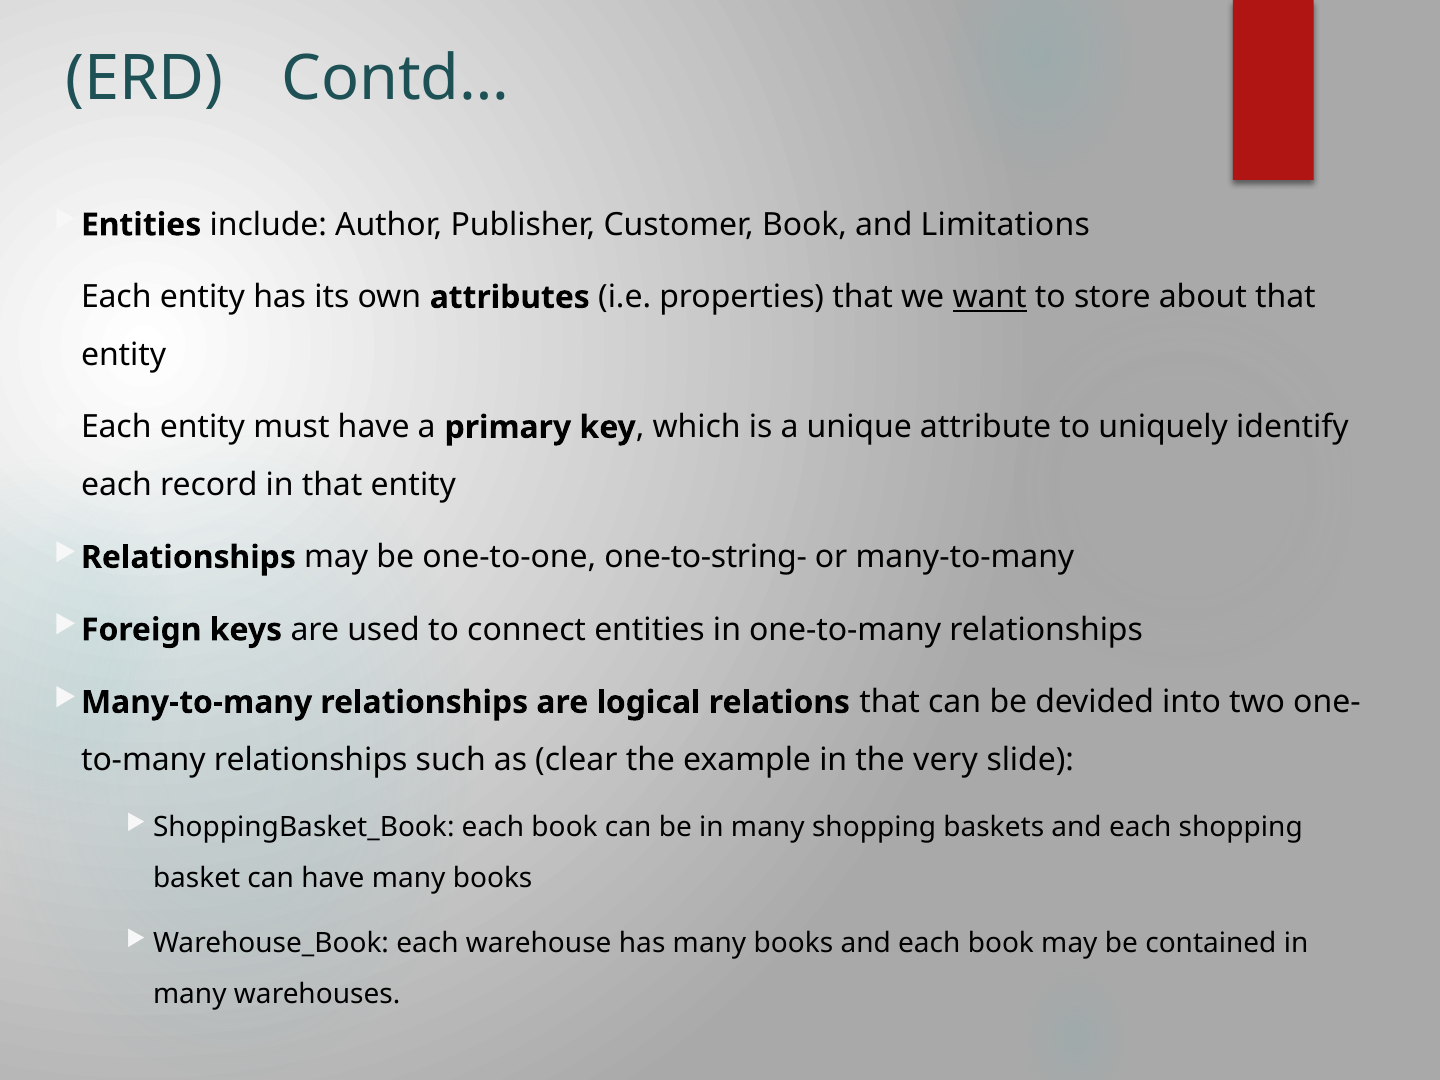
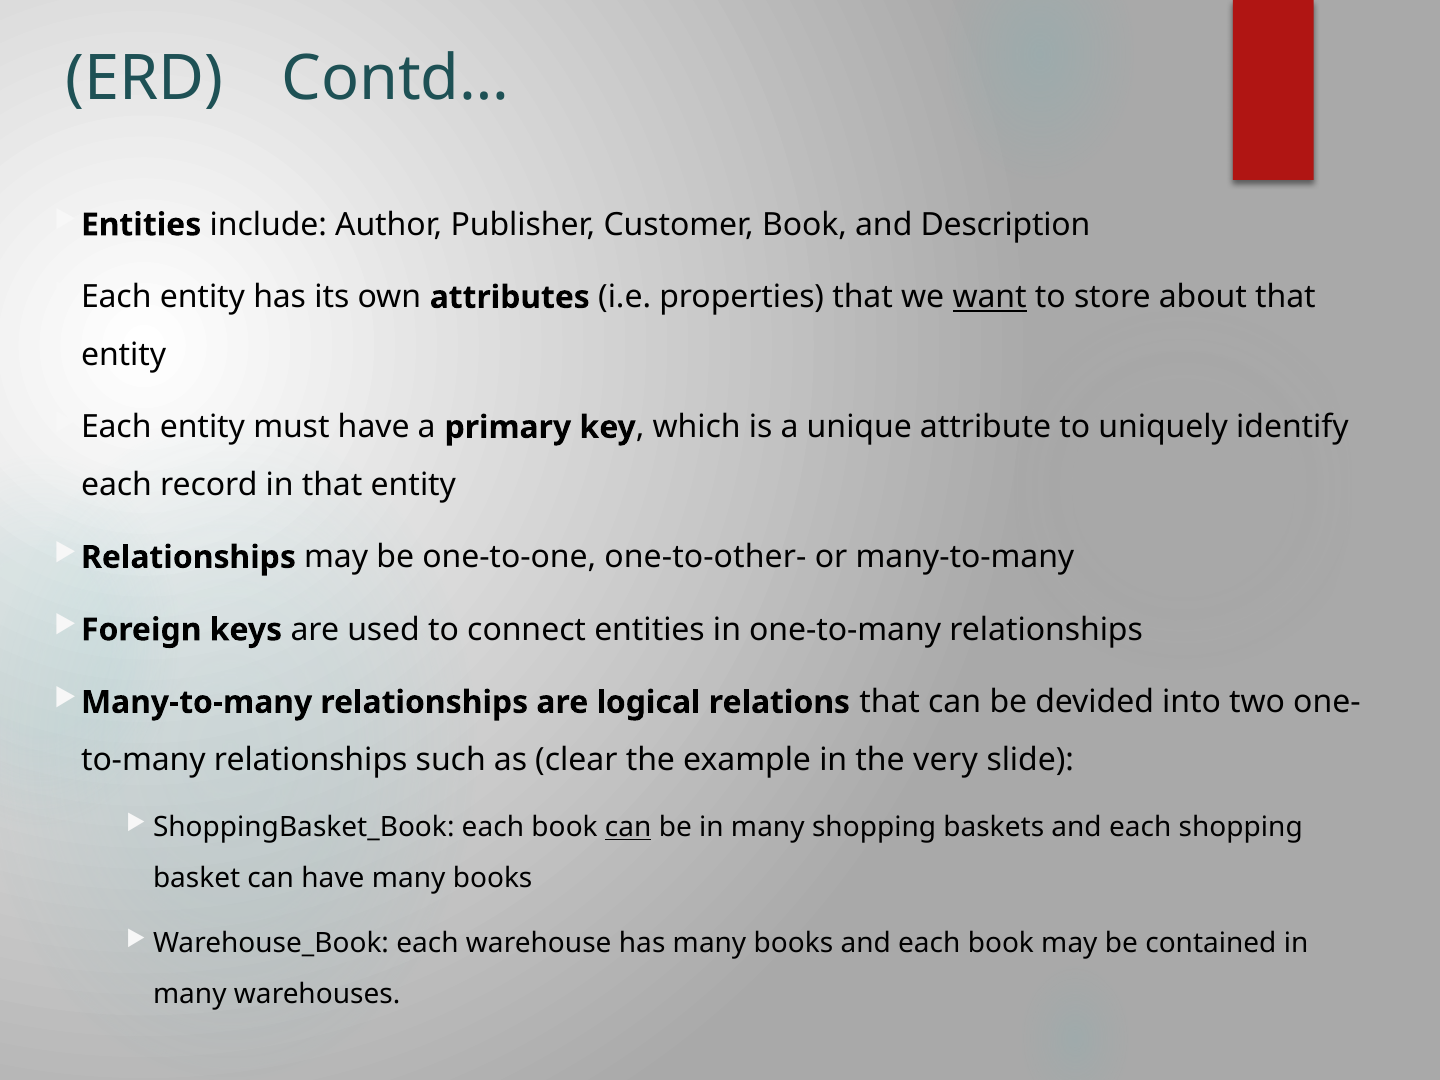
Limitations: Limitations -> Description (1005, 225)
one-to-string-: one-to-string- -> one-to-other- (705, 557)
can underline: none -> present (628, 827)
